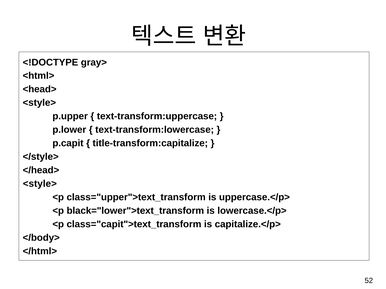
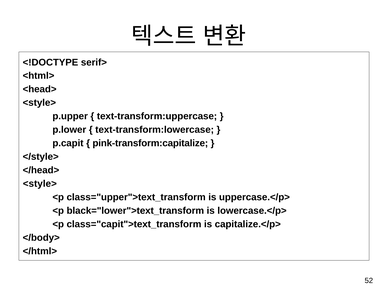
gray>: gray> -> serif> (94, 62)
title-transform:capitalize: title-transform:capitalize -> pink-transform:capitalize (150, 144)
